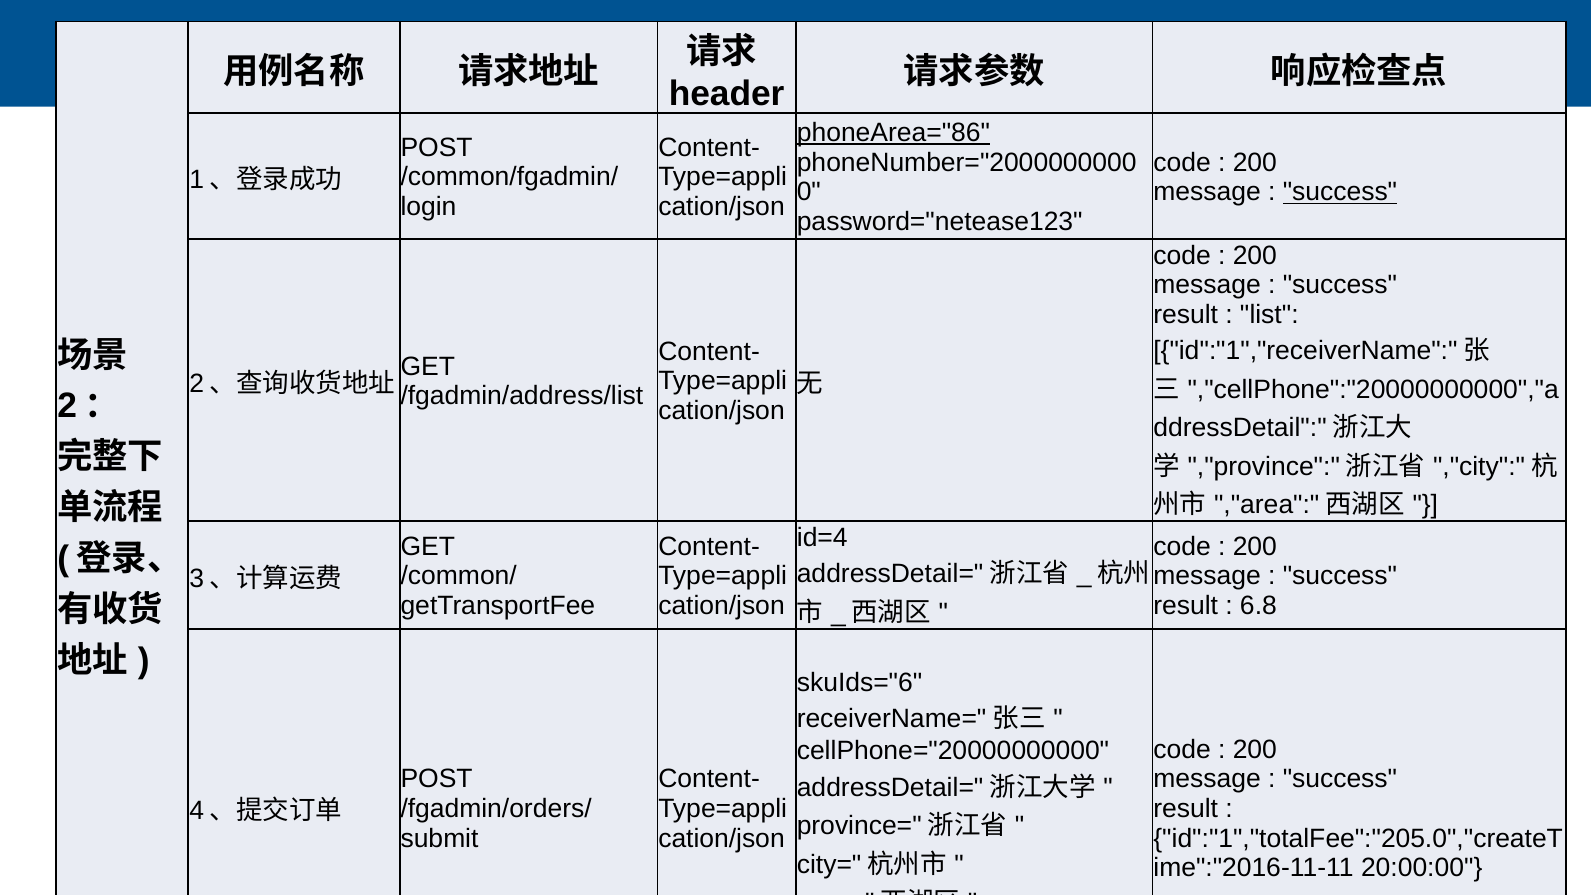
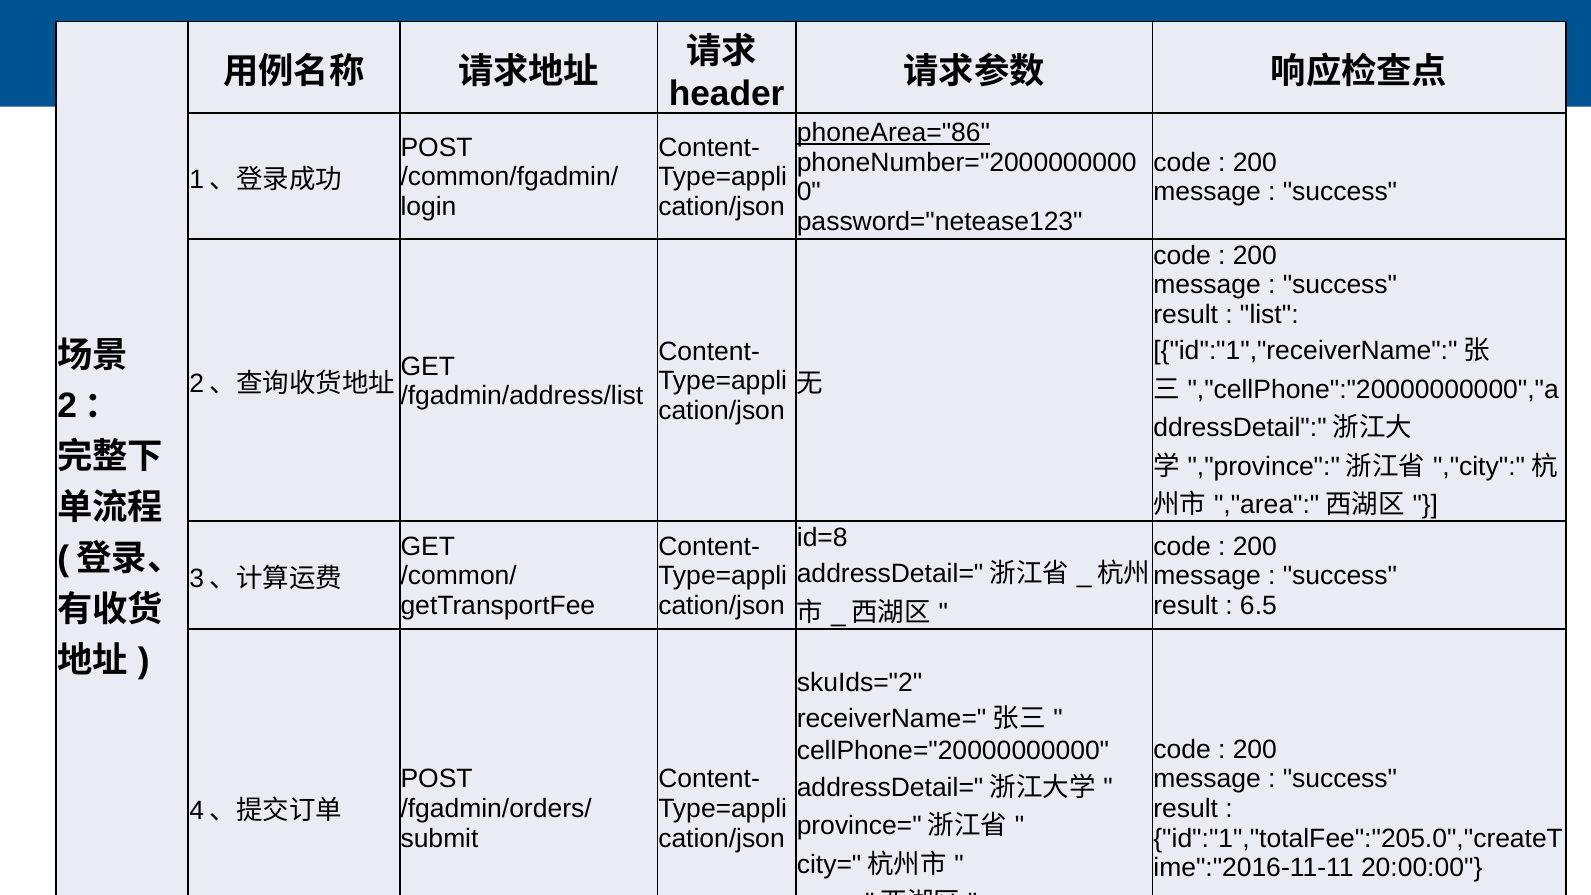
success underline: present -> none (1340, 192)
id=4: id=4 -> id=8 (822, 538)
6.8: 6.8 -> 6.5 (1258, 606)
skuIds="6: skuIds="6 -> skuIds="2 (860, 683)
